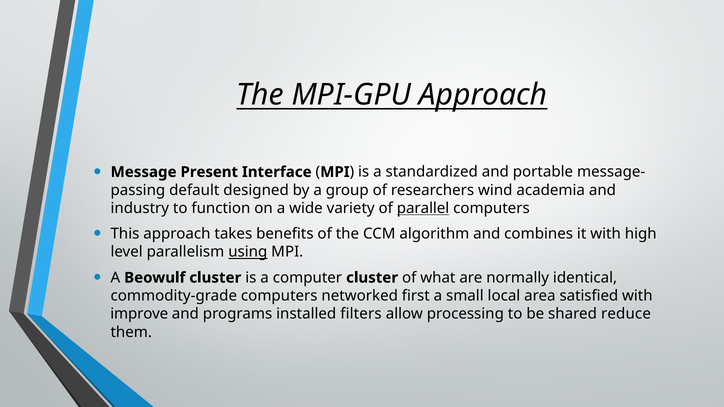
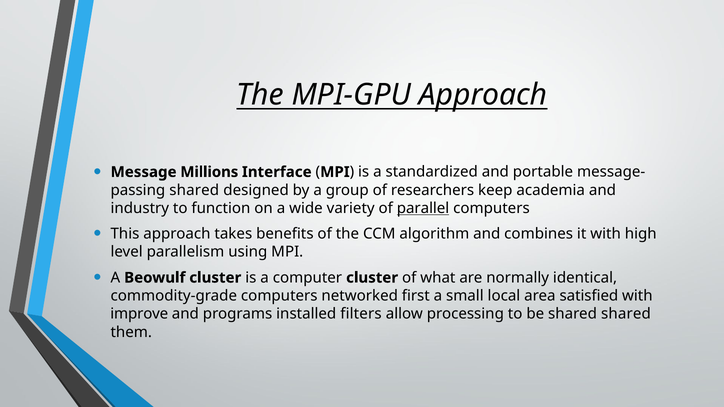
Present: Present -> Millions (209, 172)
passing default: default -> shared (194, 190)
wind: wind -> keep (495, 190)
using underline: present -> none (248, 252)
shared reduce: reduce -> shared (626, 314)
